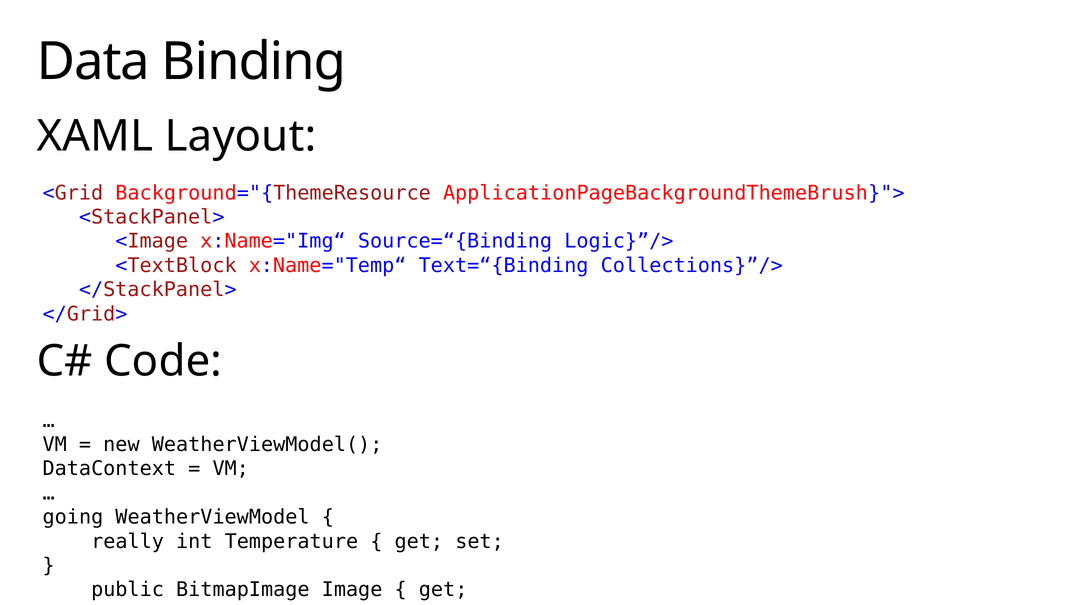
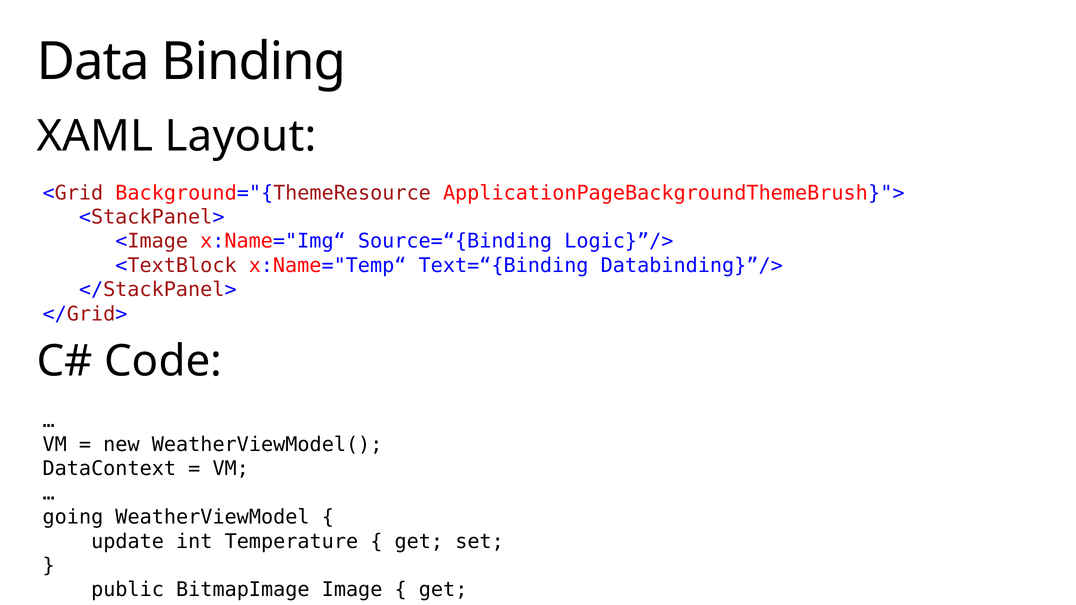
Collections}”/>: Collections}”/> -> Databinding}”/> (692, 266)
really: really -> update (128, 542)
